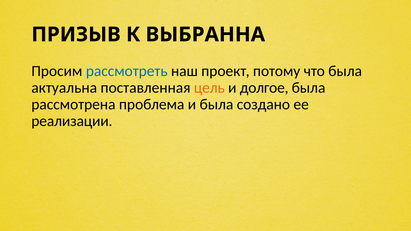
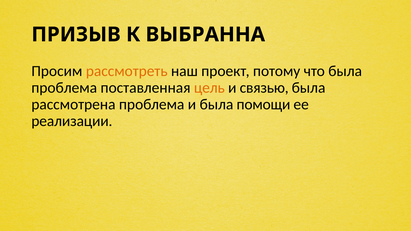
рассмотреть colour: blue -> orange (127, 71)
актуальна: актуальна -> проблема (64, 88)
долгое: долгое -> связью (264, 88)
создано: создано -> помощи (263, 105)
